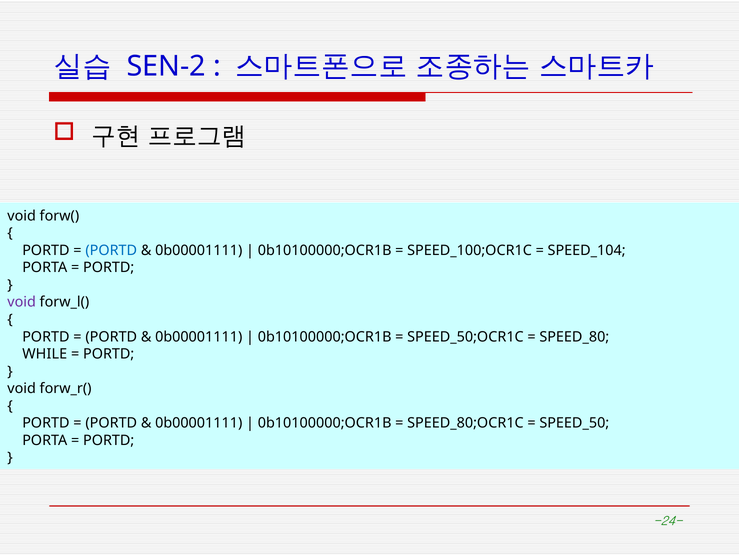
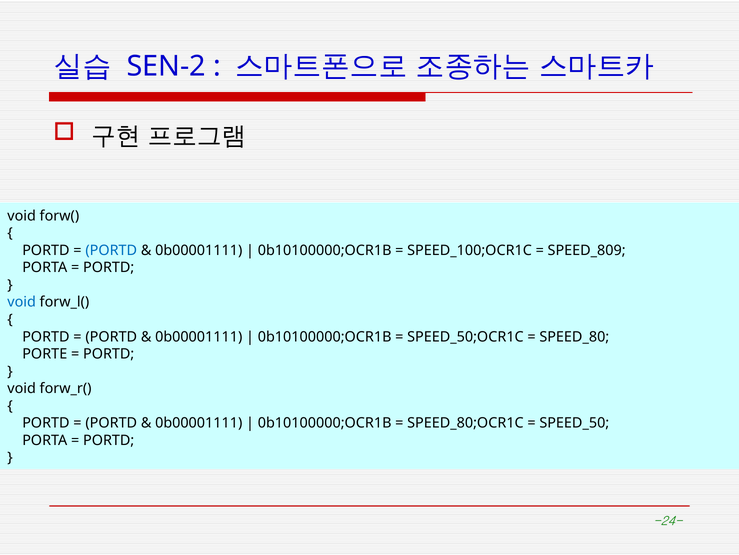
SPEED_104: SPEED_104 -> SPEED_809 (587, 250)
void colour: purple -> blue (22, 302)
WHILE: WHILE -> PORTE (45, 354)
